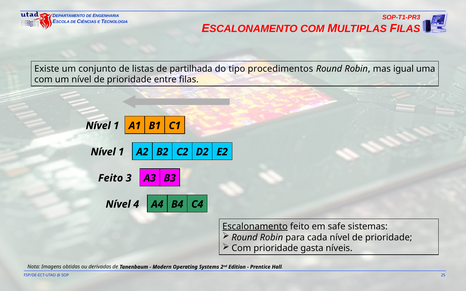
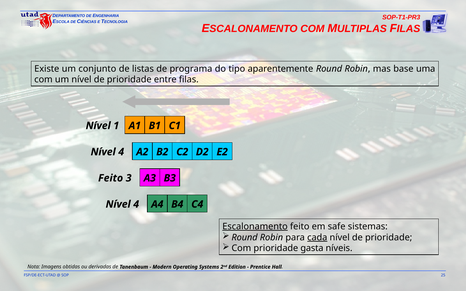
partilhada: partilhada -> programa (191, 69)
procedimentos: procedimentos -> aparentemente (280, 69)
igual: igual -> base (403, 69)
1: 1 -> 4 (121, 152)
cada underline: none -> present (317, 238)
